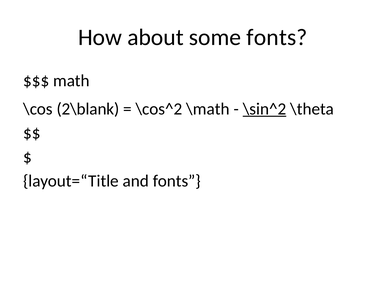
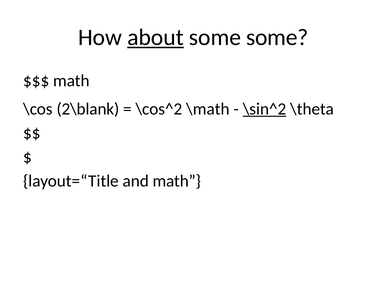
about underline: none -> present (155, 37)
some fonts: fonts -> some (277, 37)
and fonts: fonts -> math (177, 181)
